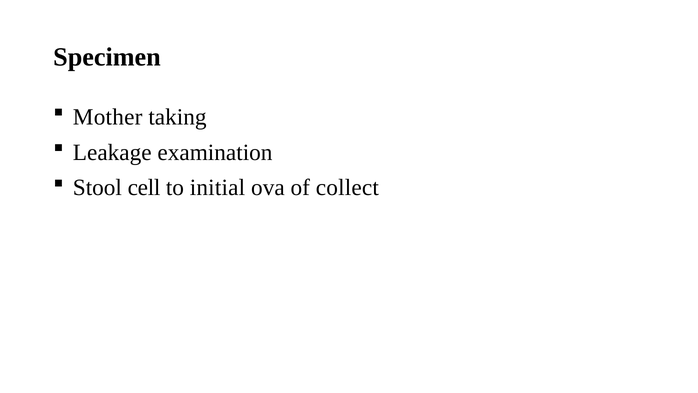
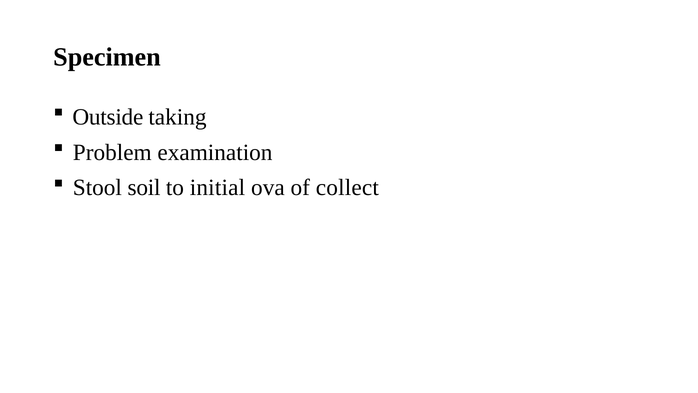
Mother: Mother -> Outside (108, 117)
Leakage: Leakage -> Problem (112, 152)
cell: cell -> soil (144, 188)
